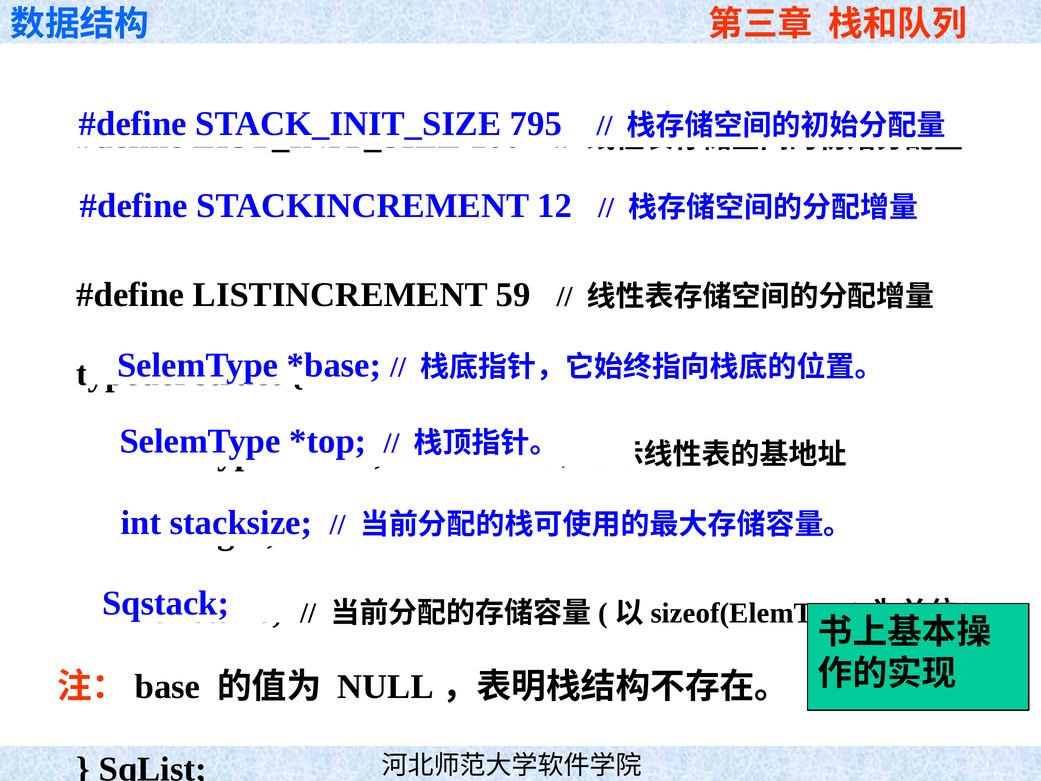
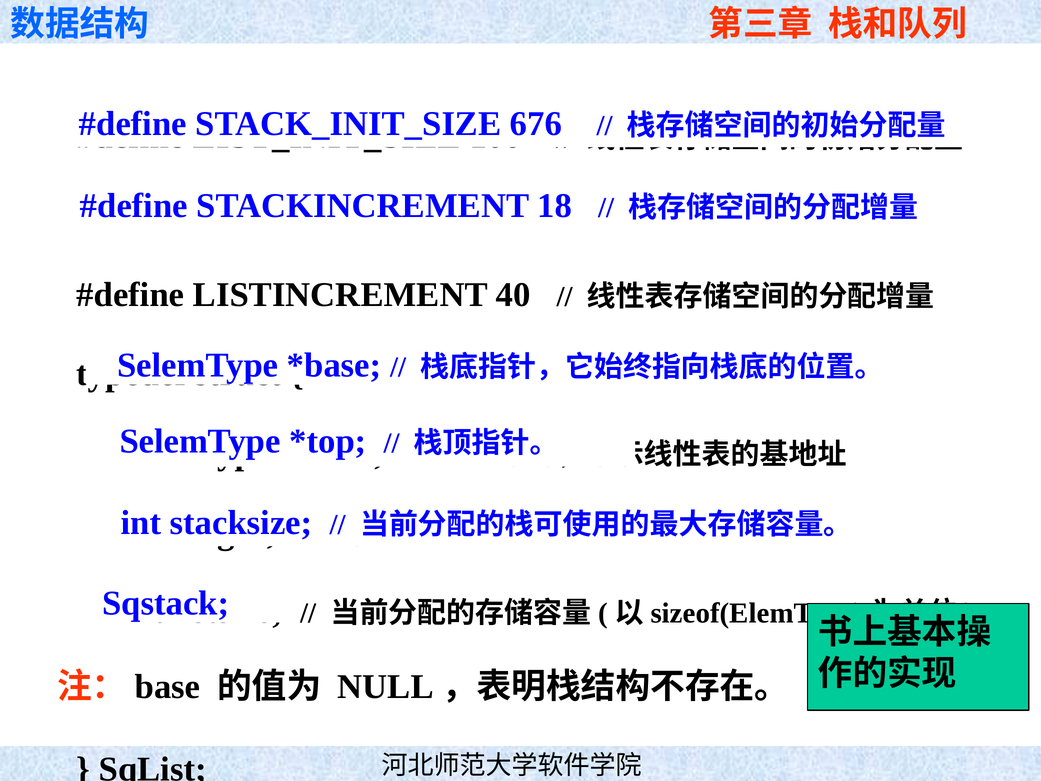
795: 795 -> 676 (536, 124)
12: 12 -> 18 (555, 206)
59: 59 -> 40 (513, 295)
